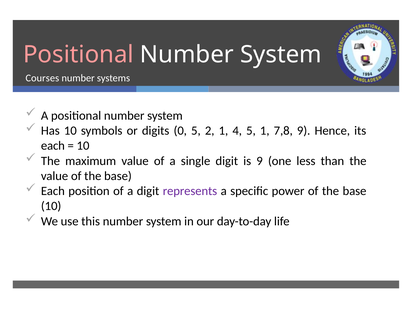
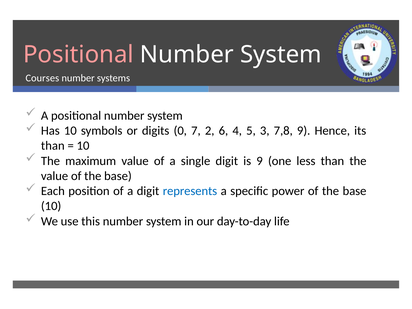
0 5: 5 -> 7 (196, 131)
2 1: 1 -> 6 (223, 131)
5 1: 1 -> 3 (265, 131)
each: each -> than (53, 146)
represents colour: purple -> blue (190, 191)
